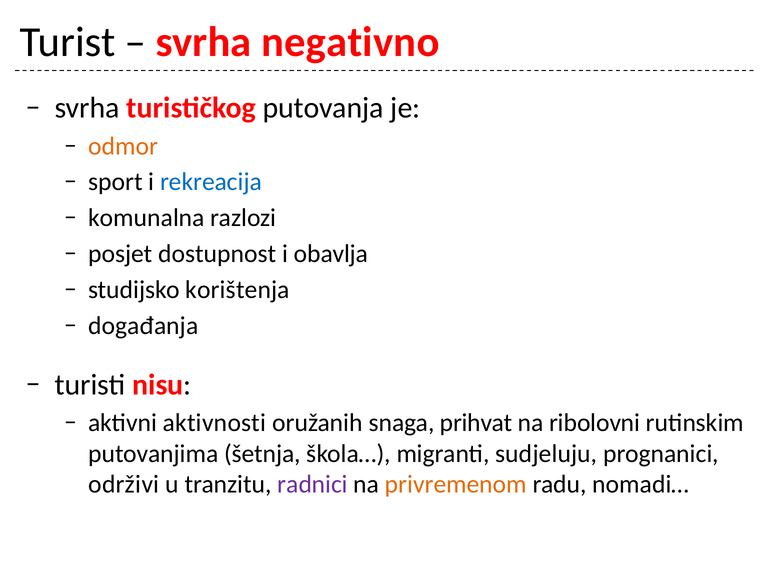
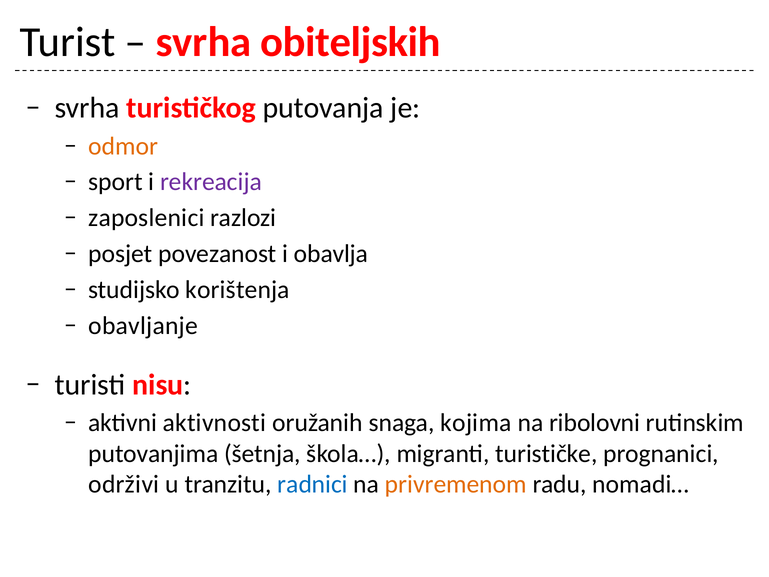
negativno: negativno -> obiteljskih (351, 42)
rekreacija colour: blue -> purple (211, 182)
komunalna: komunalna -> zaposlenici (146, 218)
dostupnost: dostupnost -> povezanost (217, 254)
događanja: događanja -> obavljanje (143, 325)
prihvat: prihvat -> kojima (476, 423)
sudjeluju: sudjeluju -> turističke (546, 454)
radnici colour: purple -> blue (313, 484)
